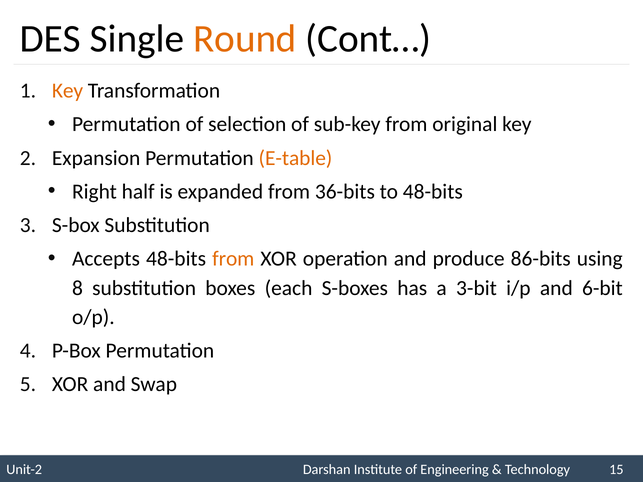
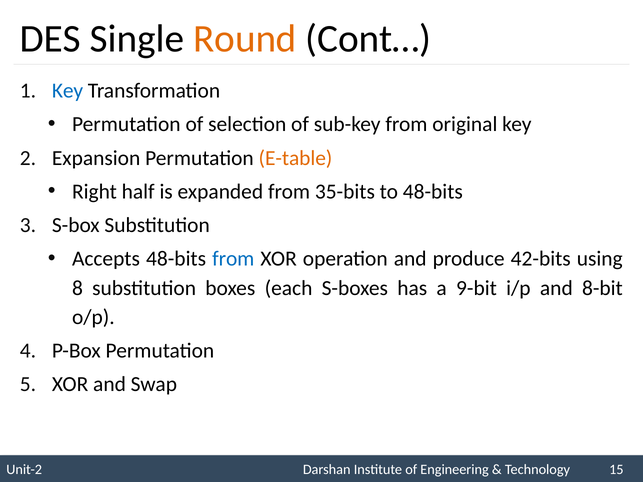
Key colour: orange -> blue (68, 91)
36-bits: 36-bits -> 35-bits (345, 192)
from colour: orange -> blue (233, 259)
86-bits: 86-bits -> 42-bits (541, 259)
3-bit: 3-bit -> 9-bit (476, 288)
6-bit: 6-bit -> 8-bit (602, 288)
